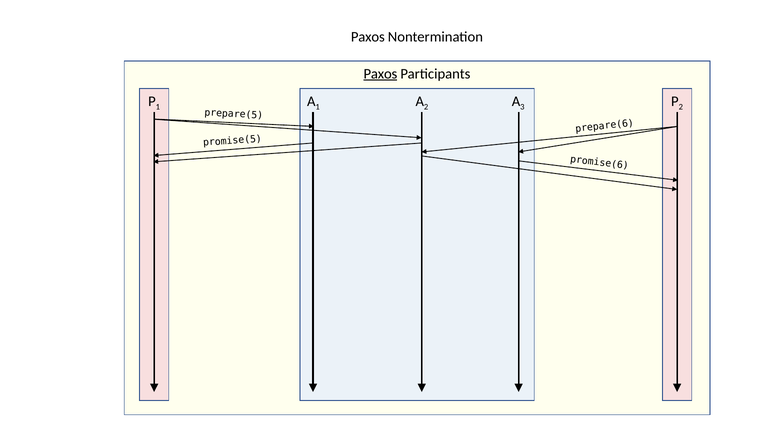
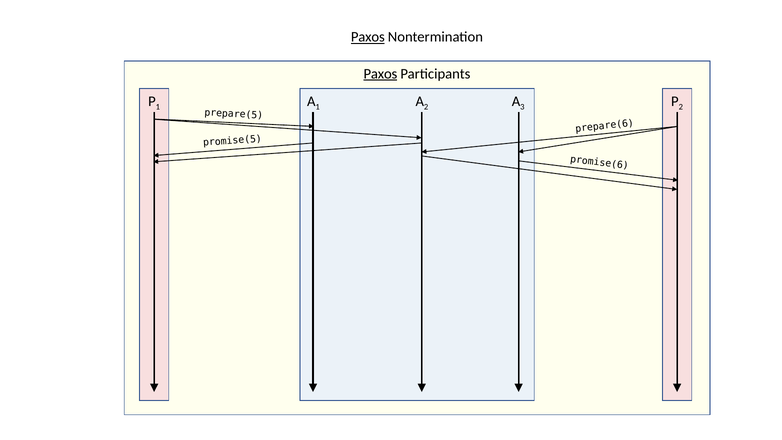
Paxos underline: none -> present (368, 37)
